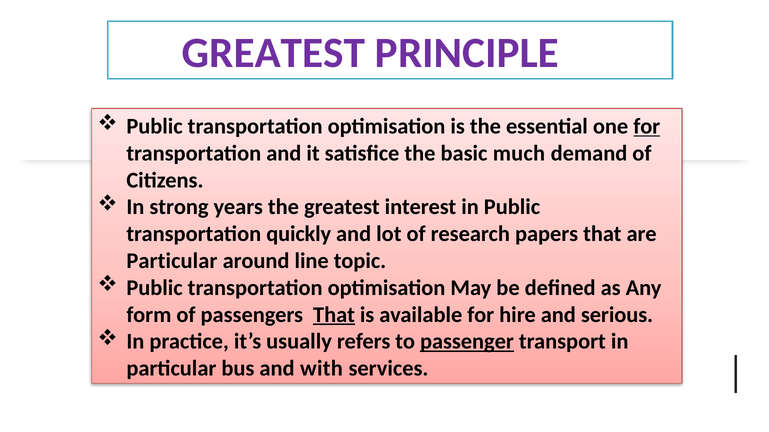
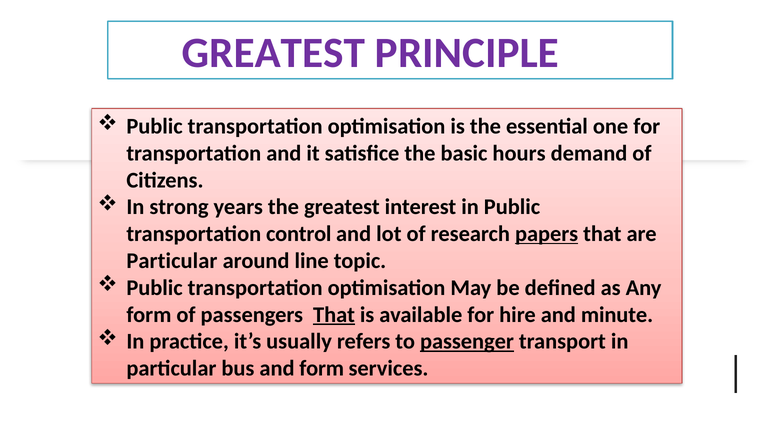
for underline: present -> none (647, 127)
much: much -> hours (519, 153)
quickly: quickly -> control (299, 234)
papers underline: none -> present (547, 234)
serious: serious -> minute (617, 315)
and with: with -> form (322, 369)
